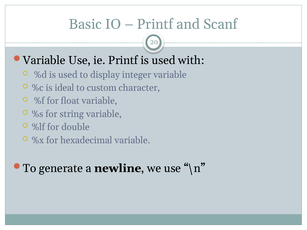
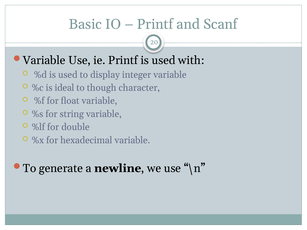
custom: custom -> though (102, 88)
